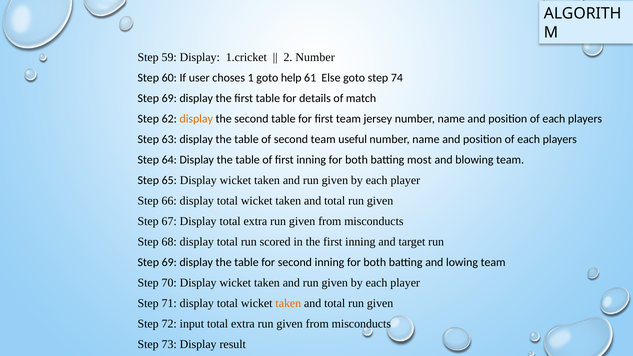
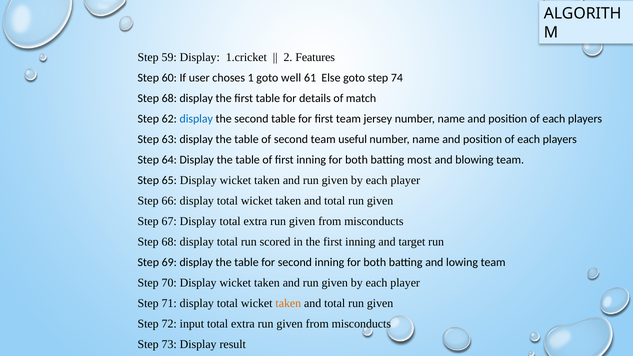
2 Number: Number -> Features (315, 57)
help: help -> well (291, 78)
69: 69 -> 68 (169, 98)
display colour: orange -> blue (196, 119)
